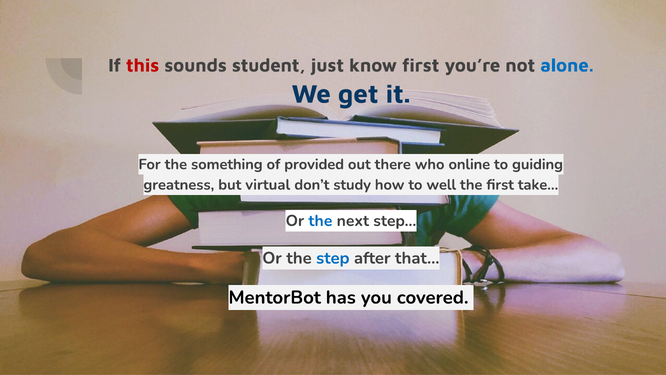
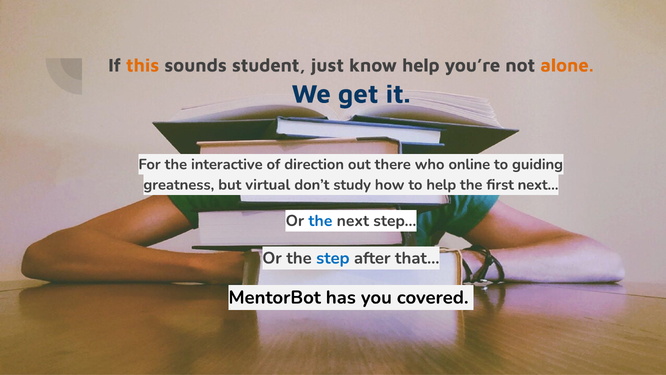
this colour: red -> orange (143, 65)
know first: first -> help (421, 65)
alone colour: blue -> orange (567, 65)
something: something -> interactive (227, 164)
provided: provided -> direction (314, 164)
to well: well -> help (441, 185)
take…: take… -> next… (538, 185)
